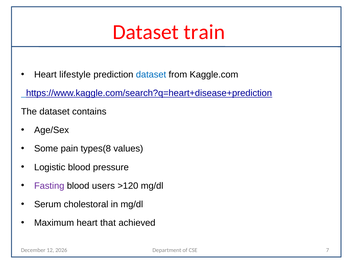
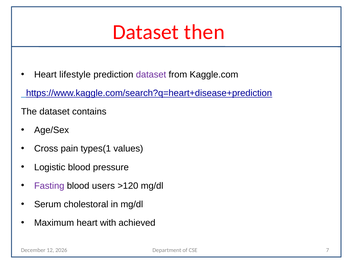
train: train -> then (204, 32)
dataset colour: blue -> purple (151, 75)
Some: Some -> Cross (46, 149)
types(8: types(8 -> types(1 (96, 149)
that: that -> with (108, 223)
